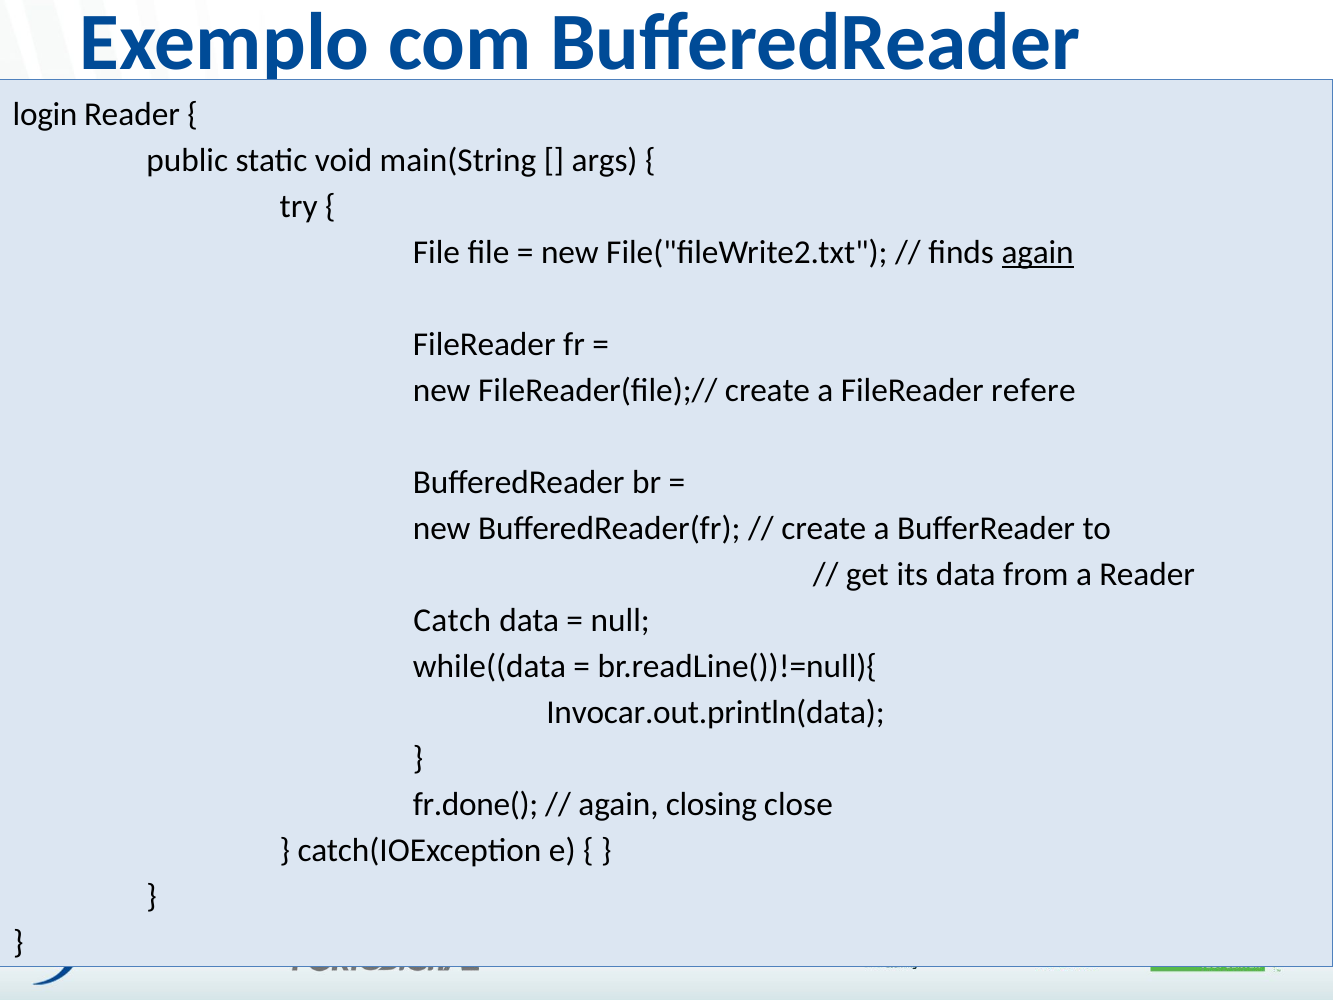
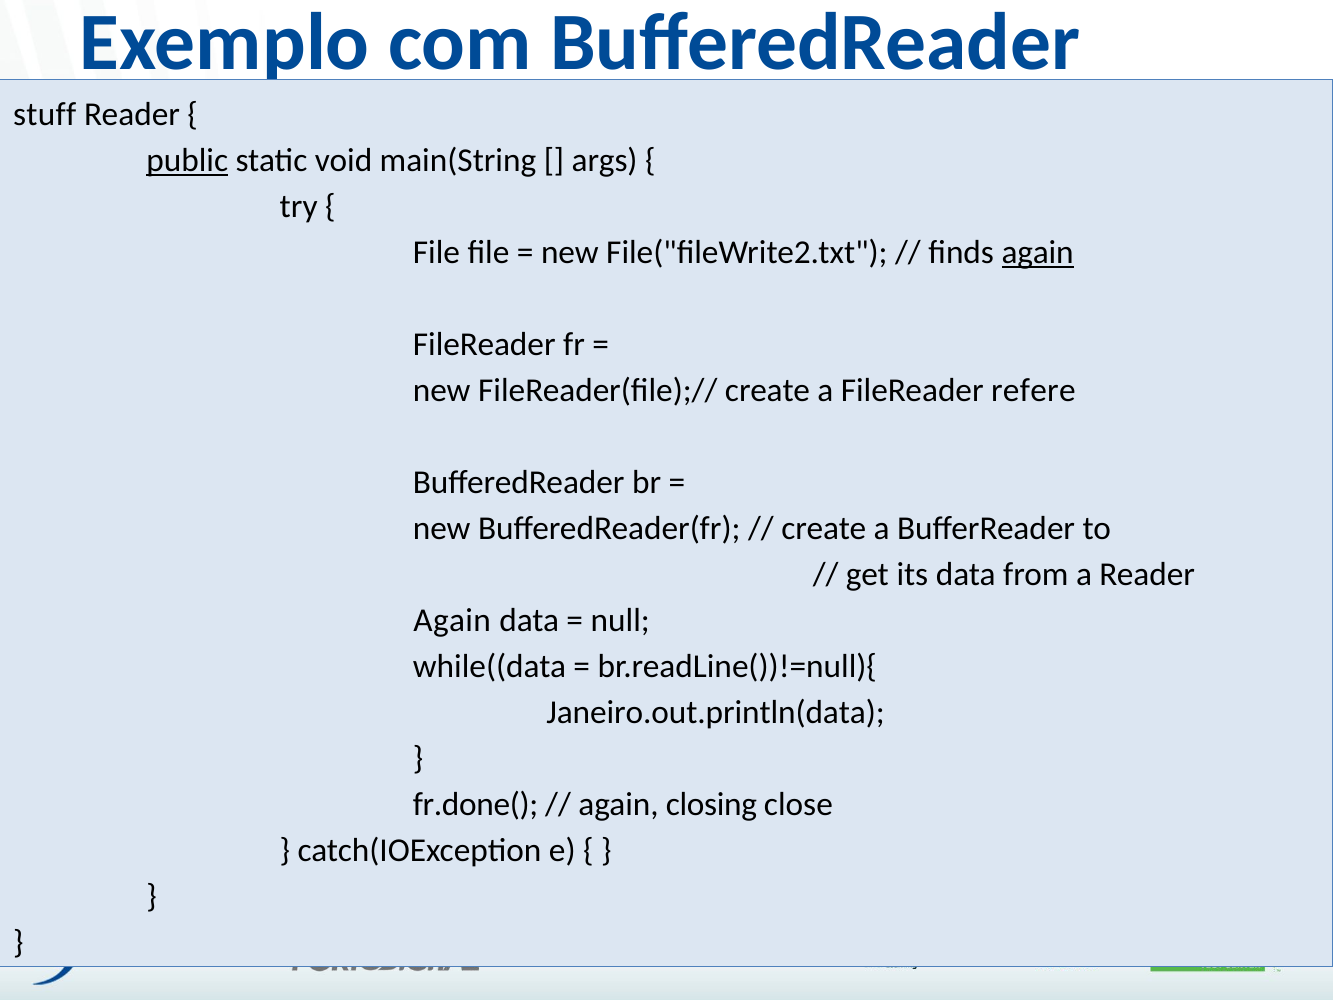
login: login -> stuff (45, 115)
public underline: none -> present (187, 161)
Catch: Catch -> Again (452, 620)
Invocar.out.println(data: Invocar.out.println(data -> Janeiro.out.println(data (715, 712)
